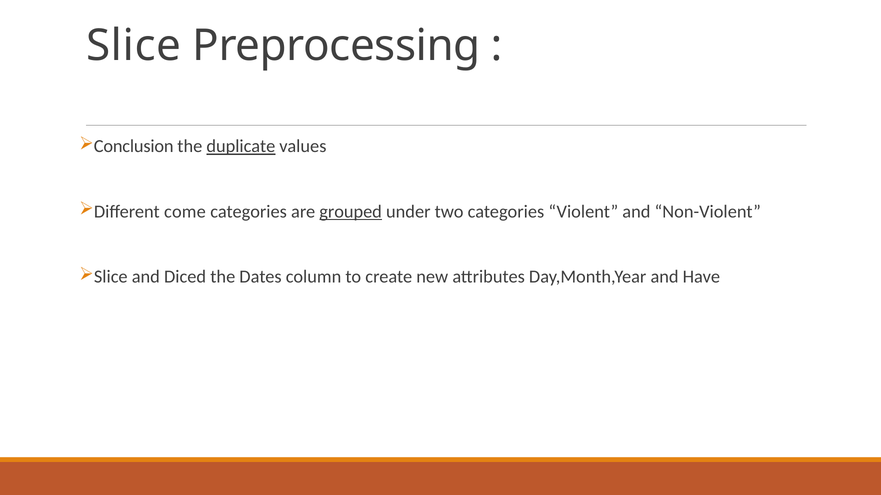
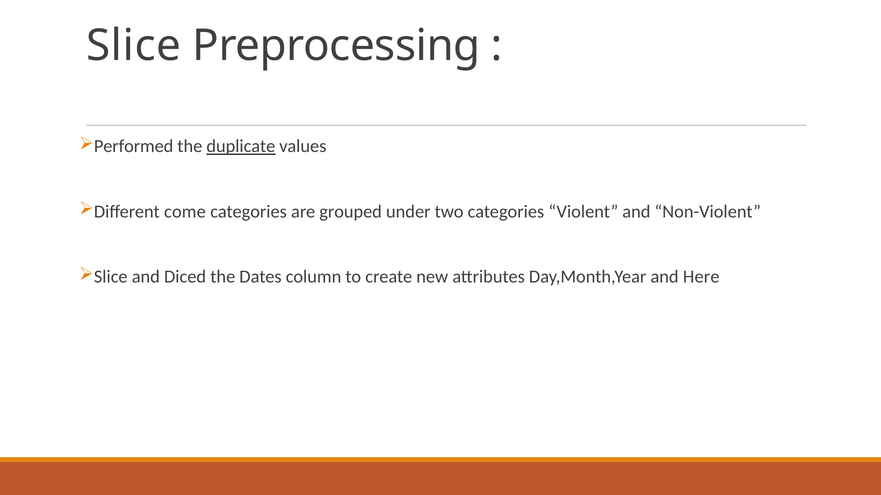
Conclusion: Conclusion -> Performed (134, 146)
grouped underline: present -> none (351, 212)
Have: Have -> Here (701, 277)
